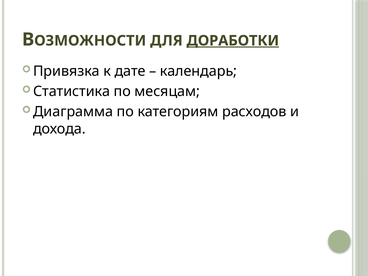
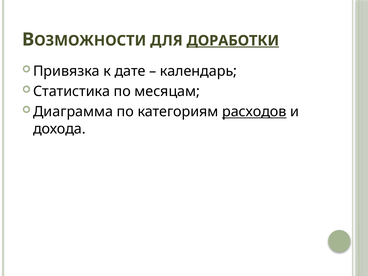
расходов underline: none -> present (254, 112)
